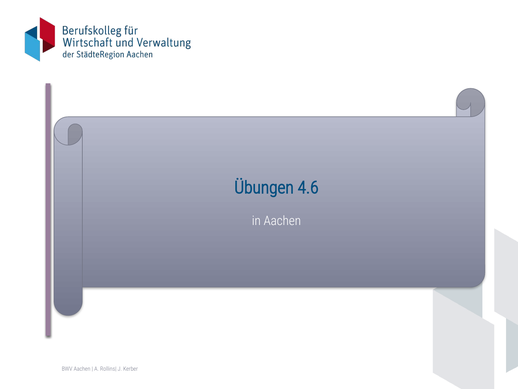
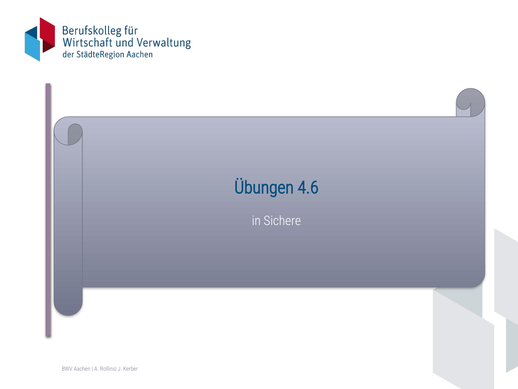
in Aachen: Aachen -> Sichere (282, 221)
